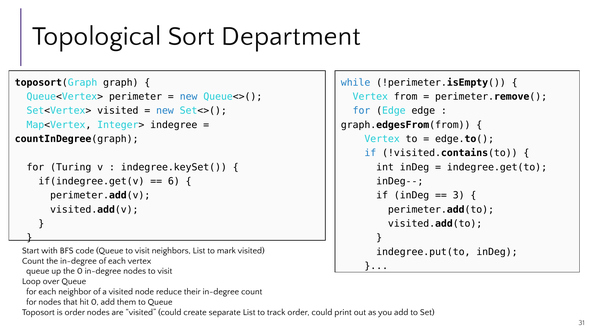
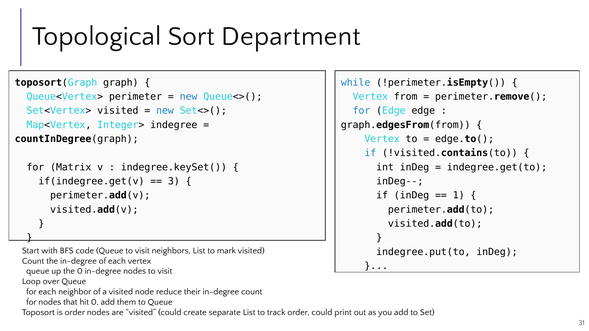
Turing: Turing -> Matrix (71, 167)
6: 6 -> 3 (174, 181)
3: 3 -> 1 (459, 196)
